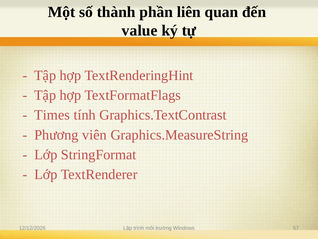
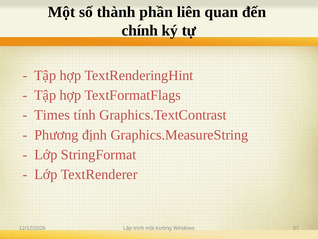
value: value -> chính (140, 30)
viên: viên -> định (95, 135)
